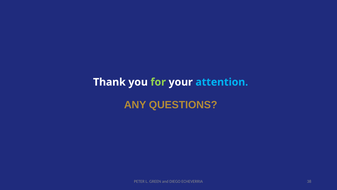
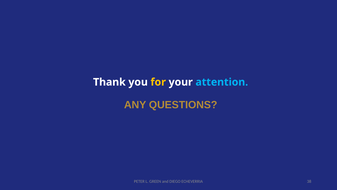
for colour: light green -> yellow (158, 82)
